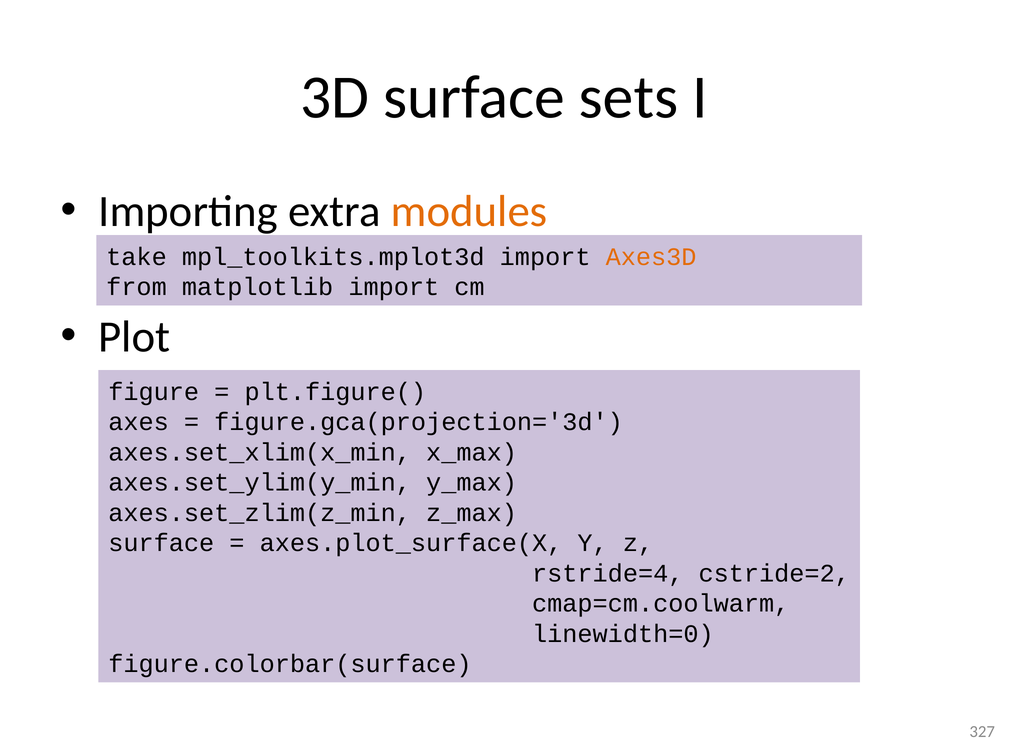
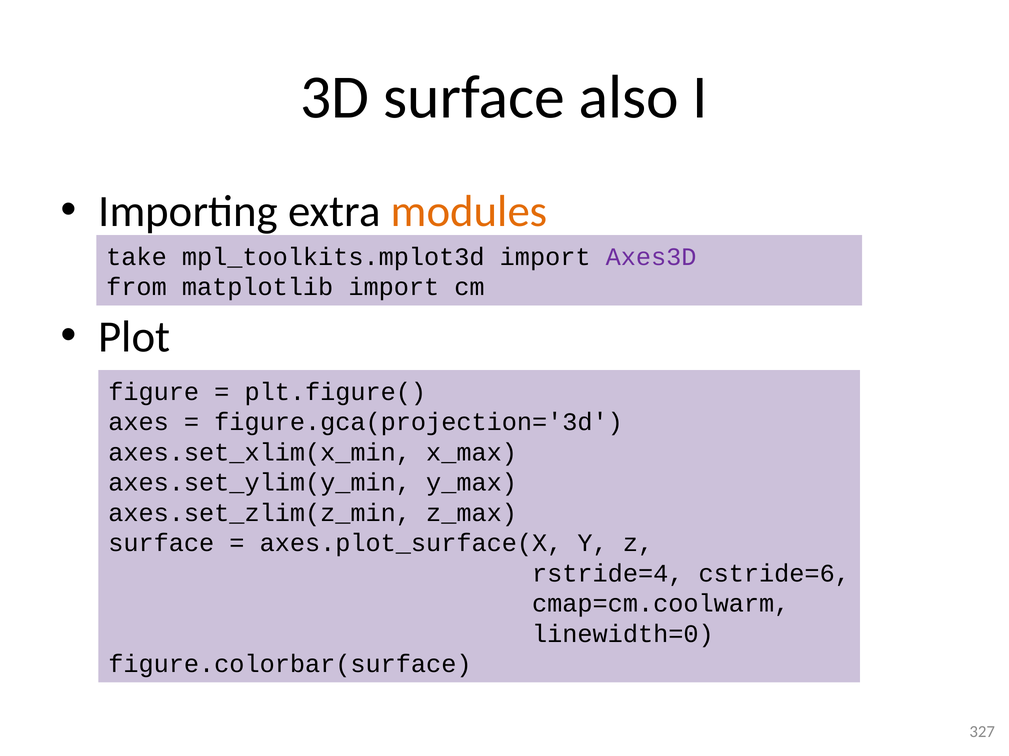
sets: sets -> also (629, 98)
Axes3D colour: orange -> purple (651, 257)
cstride=2: cstride=2 -> cstride=6 (774, 574)
